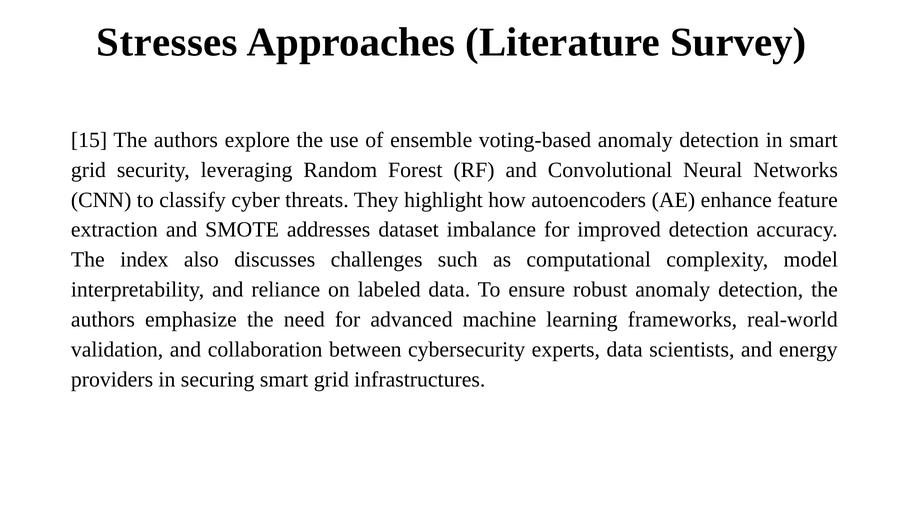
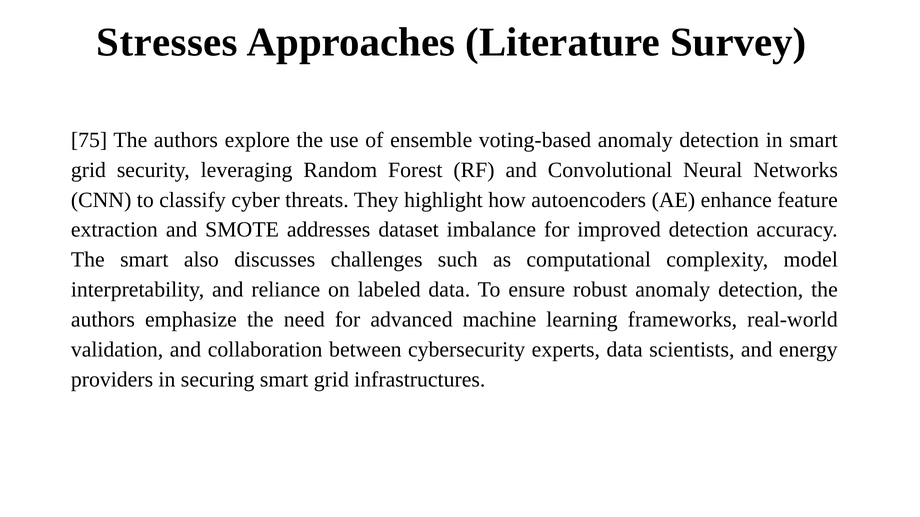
15: 15 -> 75 (89, 140)
The index: index -> smart (144, 260)
